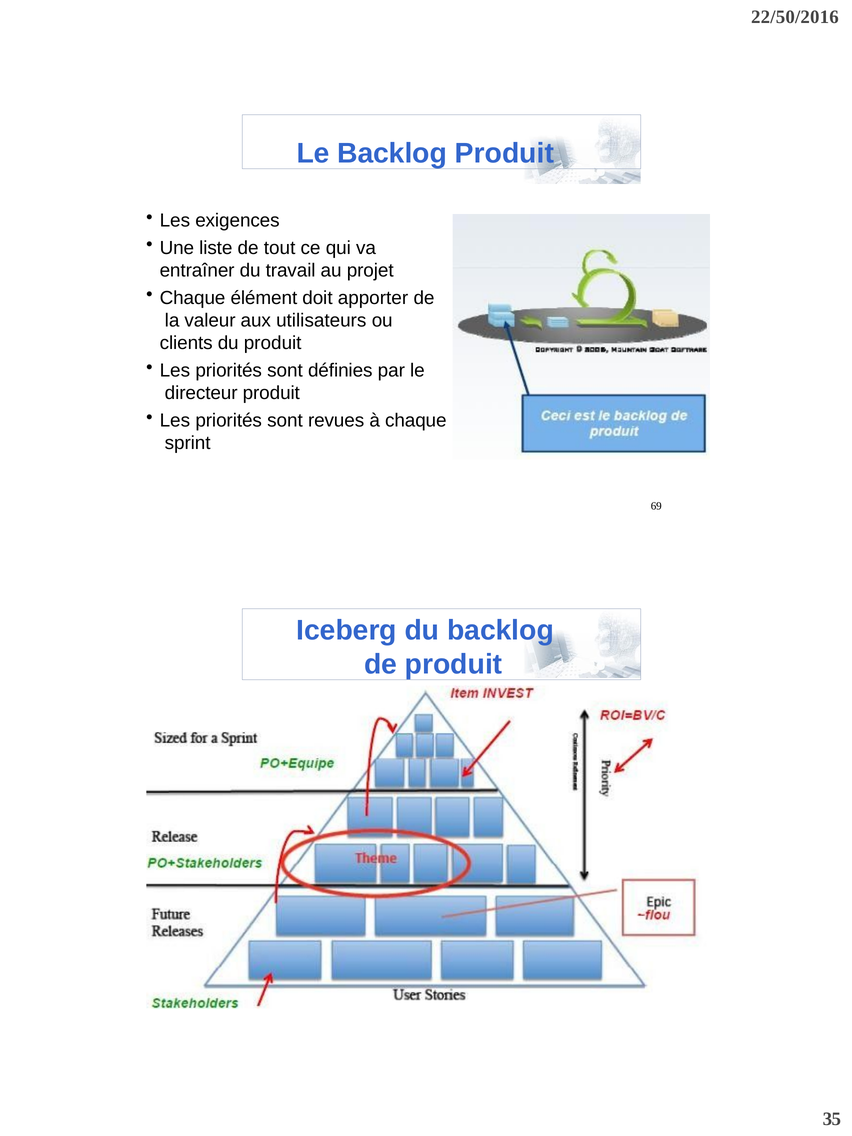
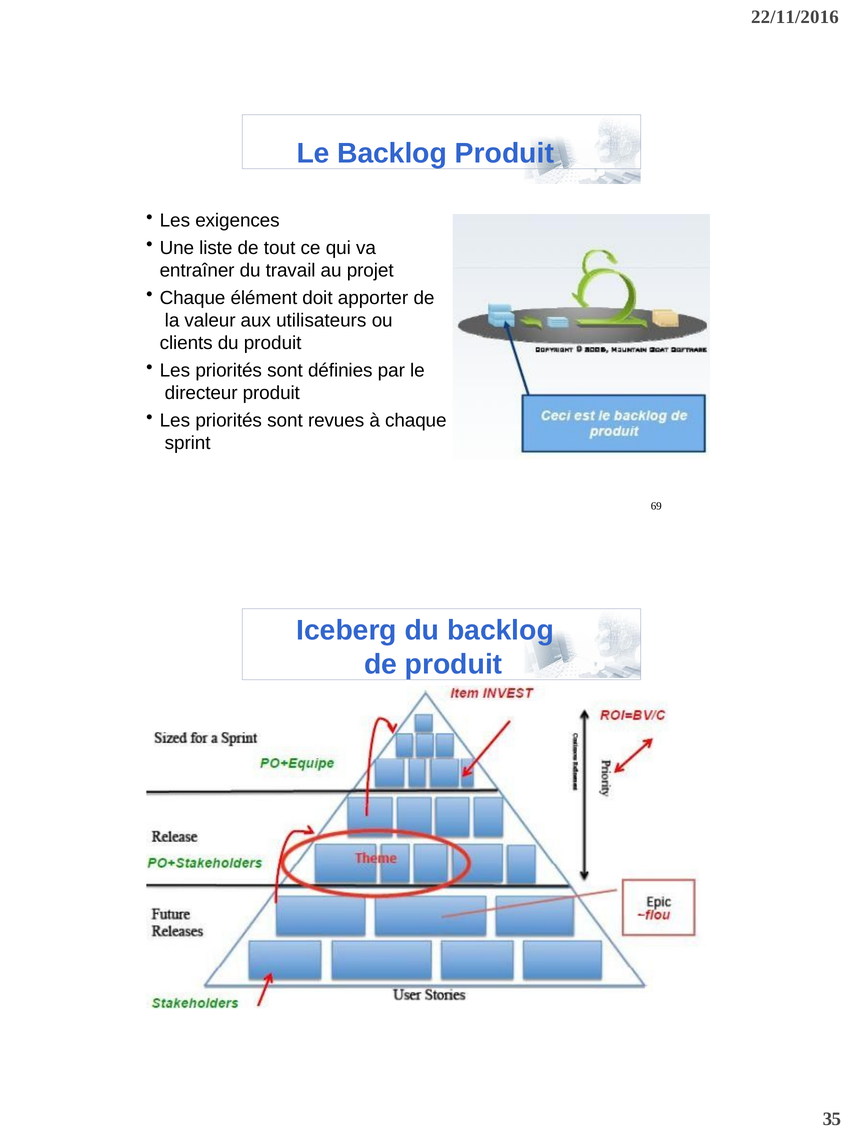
22/50/2016: 22/50/2016 -> 22/11/2016 (795, 17)
